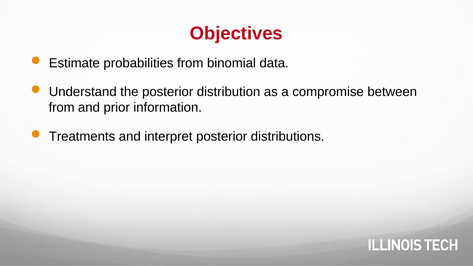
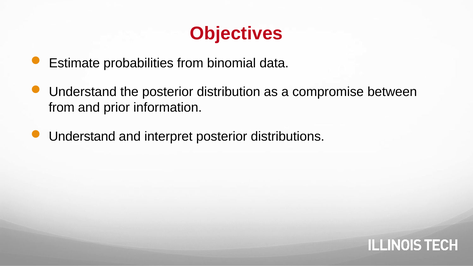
Treatments: Treatments -> Understand (82, 137)
